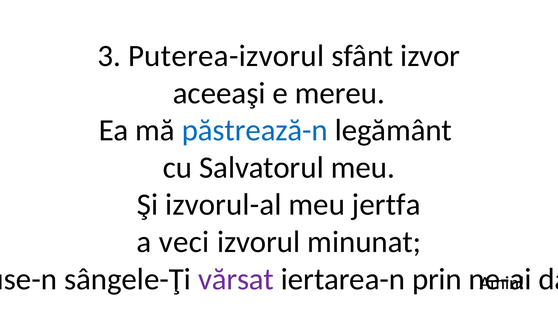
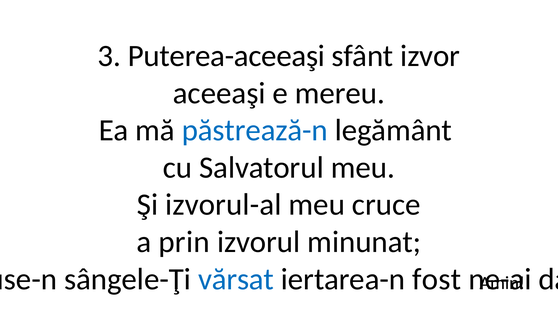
Puterea-izvorul: Puterea-izvorul -> Puterea-aceeaşi (226, 56)
jertfa: jertfa -> cruce (386, 205)
veci: veci -> prin (184, 242)
vărsat colour: purple -> blue (236, 279)
prin: prin -> fost (437, 279)
